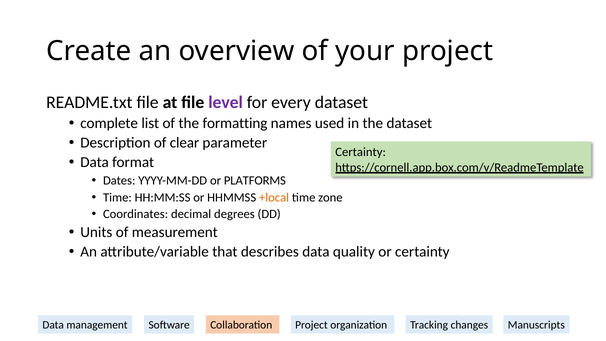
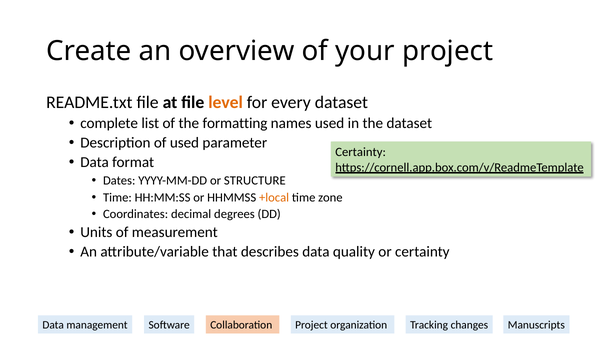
level colour: purple -> orange (226, 102)
of clear: clear -> used (184, 143)
PLATFORMS: PLATFORMS -> STRUCTURE (255, 180)
